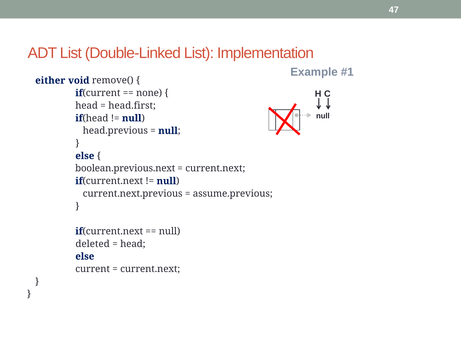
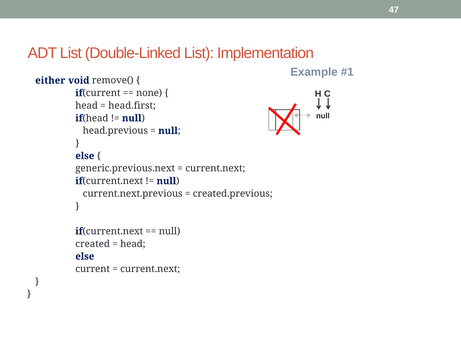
boolean.previous.next: boolean.previous.next -> generic.previous.next (125, 168)
assume.previous: assume.previous -> created.previous (233, 193)
deleted: deleted -> created (93, 244)
